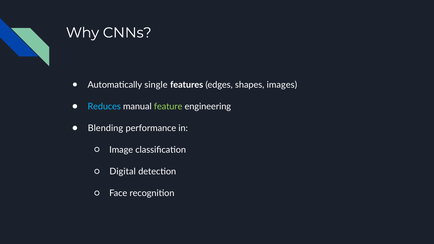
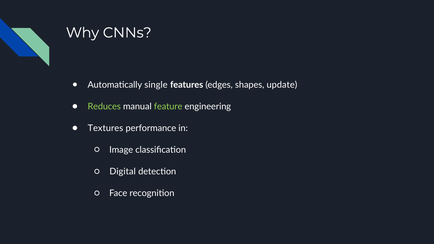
images: images -> update (282, 85)
Reduces colour: light blue -> light green (104, 106)
Blending: Blending -> Textures (105, 128)
